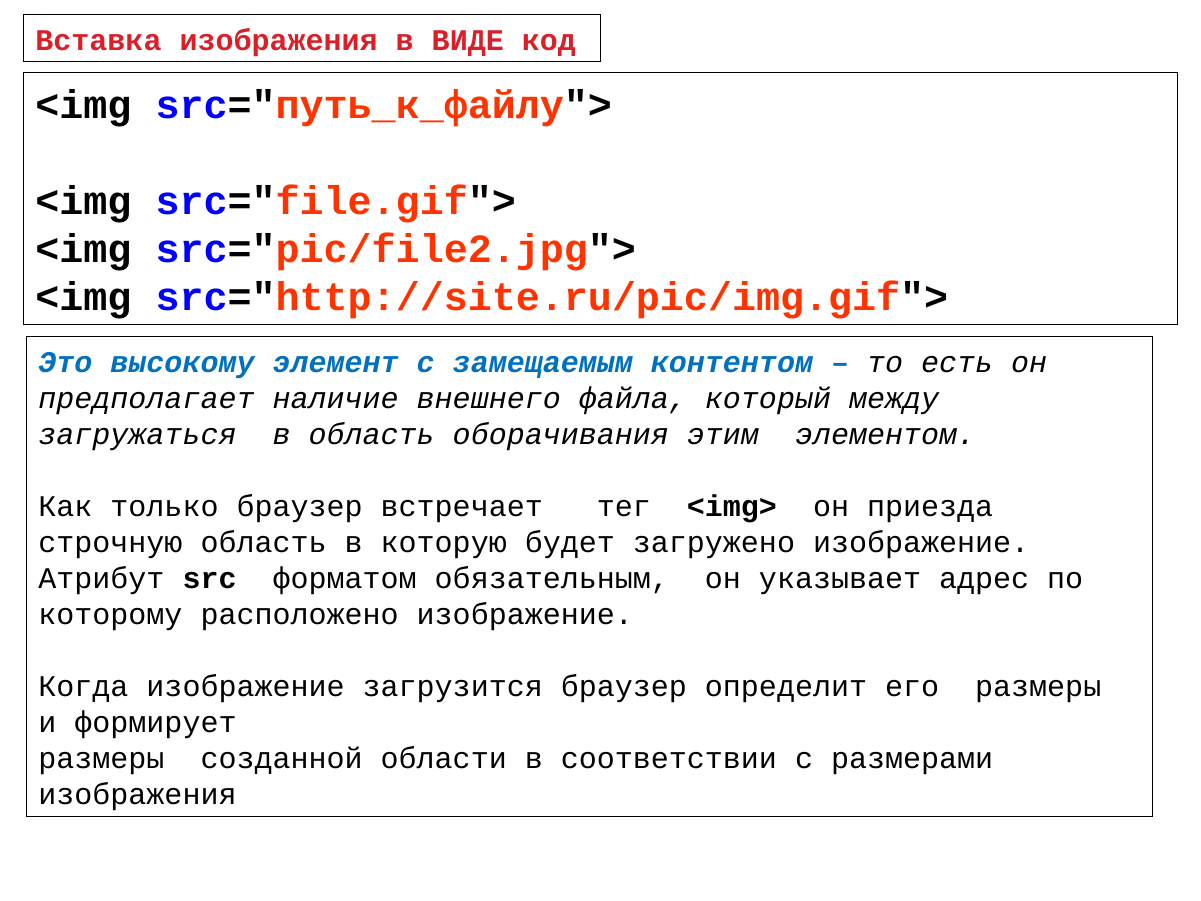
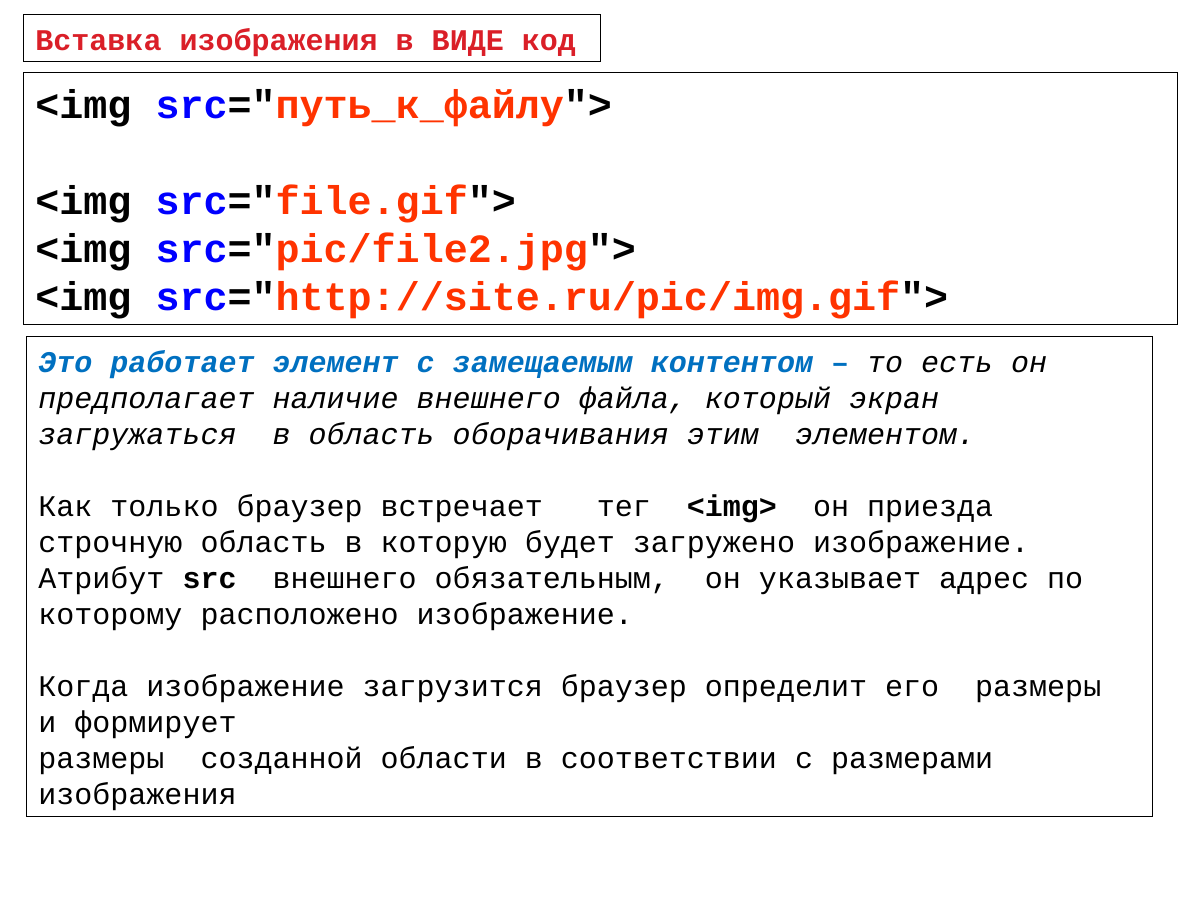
высокому: высокому -> работает (183, 362)
между: между -> экран (894, 398)
src форматом: форматом -> внешнего (345, 578)
